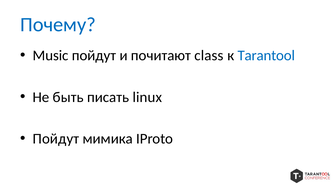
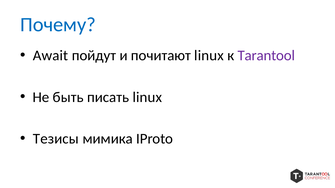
Music: Music -> Await (50, 56)
почитают class: class -> linux (209, 56)
Tarantool colour: blue -> purple (266, 56)
Пойдут: Пойдут -> Тезисы (56, 139)
